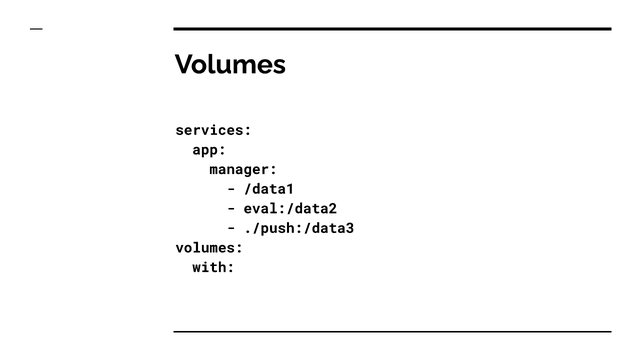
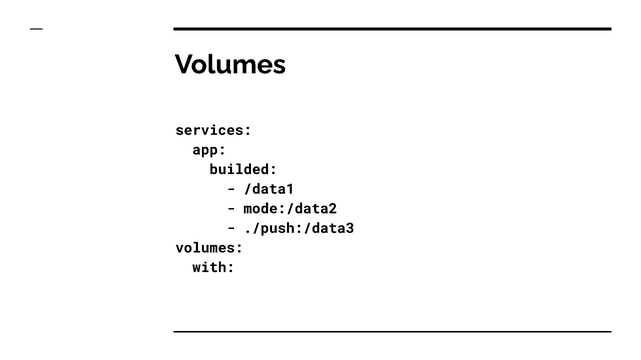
manager: manager -> builded (243, 170)
eval:/data2: eval:/data2 -> mode:/data2 (290, 209)
